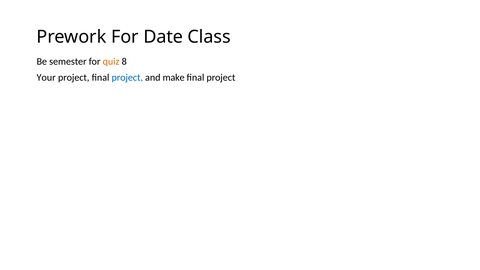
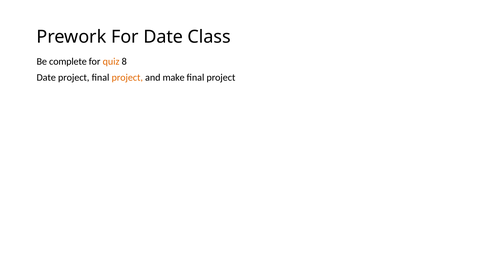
semester: semester -> complete (68, 62)
Your: Your -> Date (46, 77)
project colour: blue -> orange (127, 77)
